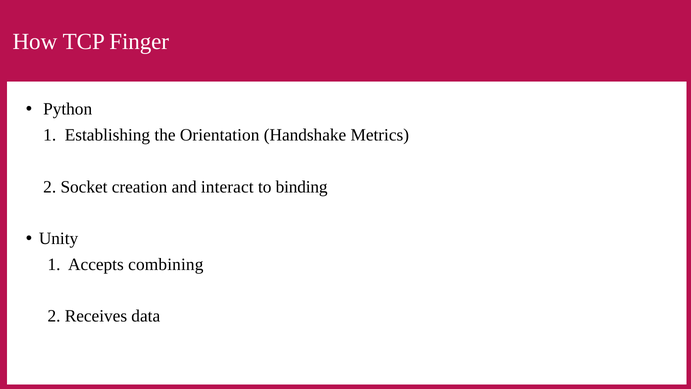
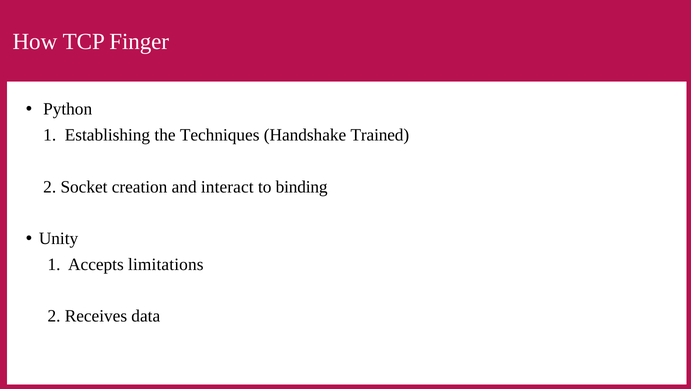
Orientation: Orientation -> Techniques (220, 135)
Metrics: Metrics -> Trained (380, 135)
combining: combining -> limitations (166, 264)
